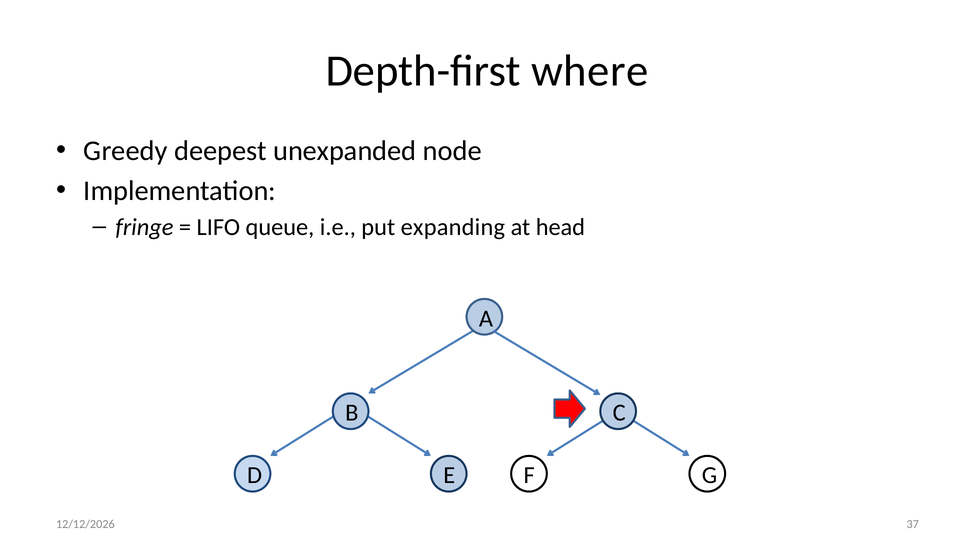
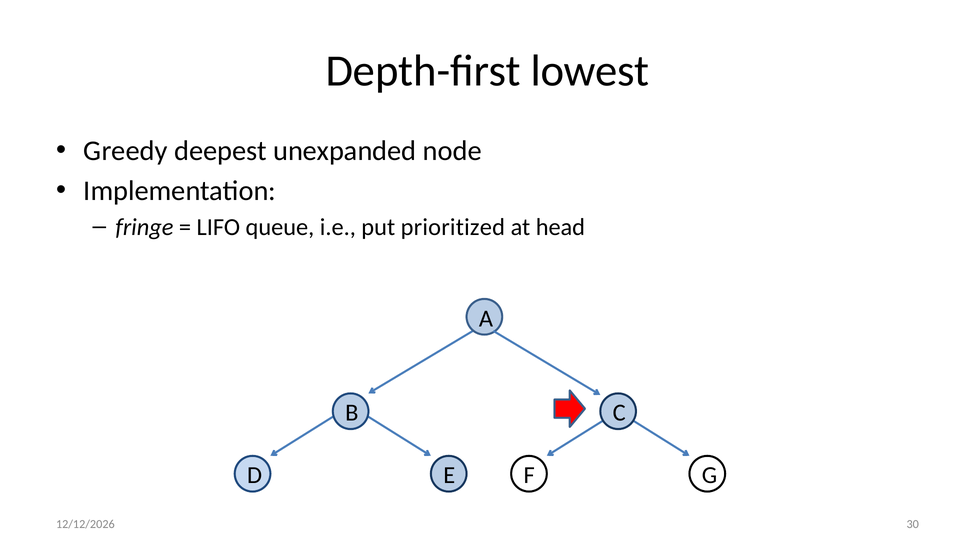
where: where -> lowest (590, 71)
expanding: expanding -> prioritized (453, 227)
37: 37 -> 30 (913, 524)
